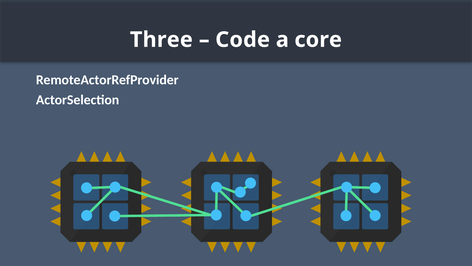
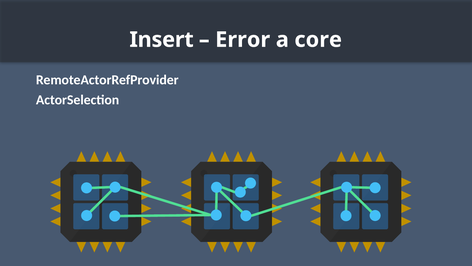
Three: Three -> Insert (162, 40)
Code: Code -> Error (243, 40)
